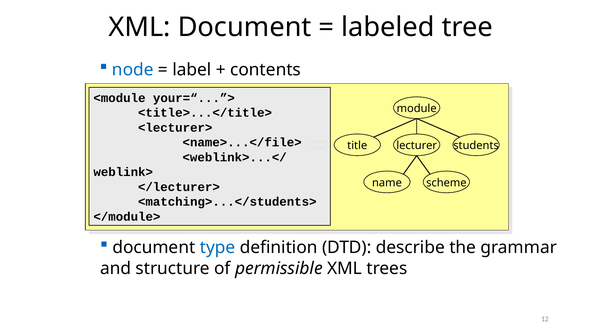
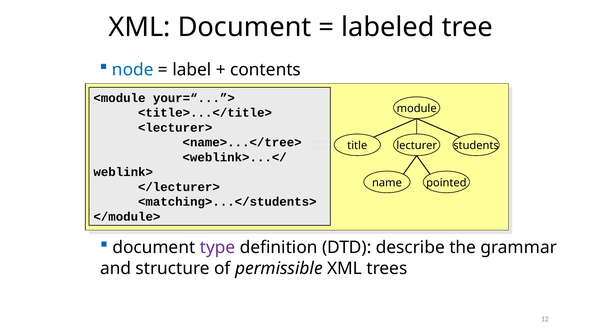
<name>...</file>: <name>...</file> -> <name>...</tree> (242, 143)
scheme: scheme -> pointed (446, 183)
type colour: blue -> purple (218, 248)
